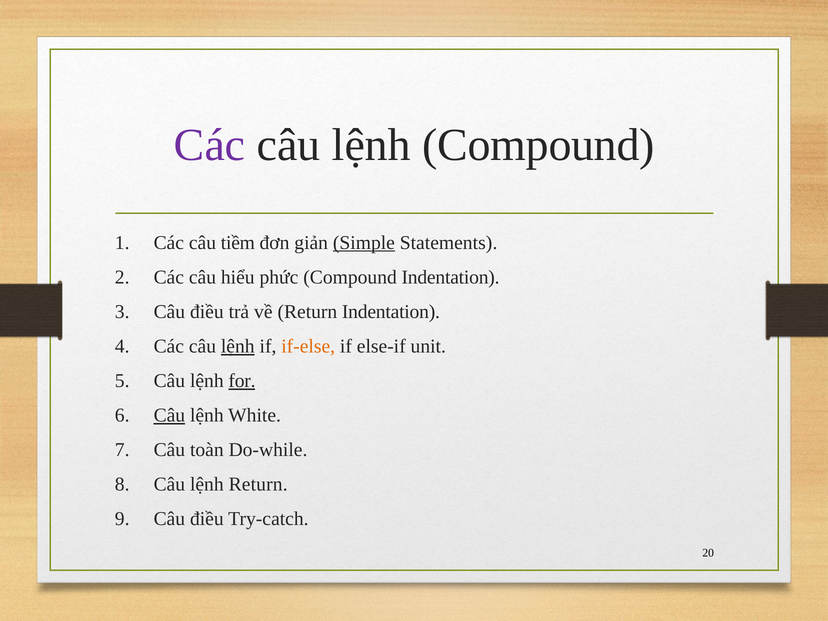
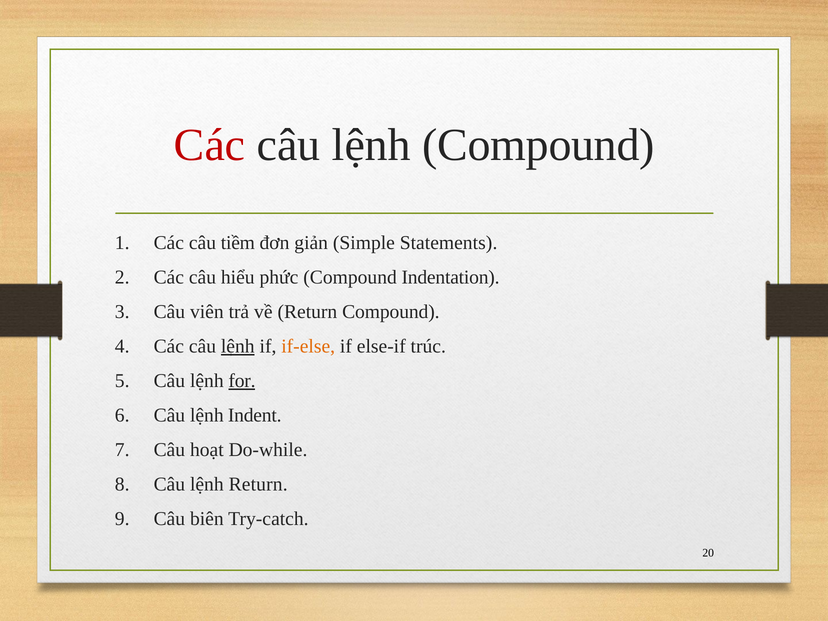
Các colour: purple -> red (210, 145)
Simple underline: present -> none (364, 243)
3 Câu điều: điều -> viên (207, 312)
Return Indentation: Indentation -> Compound (391, 312)
unit: unit -> trúc (428, 346)
Câu underline: present -> none (169, 415)
White: White -> Indent (255, 415)
toàn: toàn -> hoạt (207, 450)
9 Câu điều: điều -> biên (207, 519)
